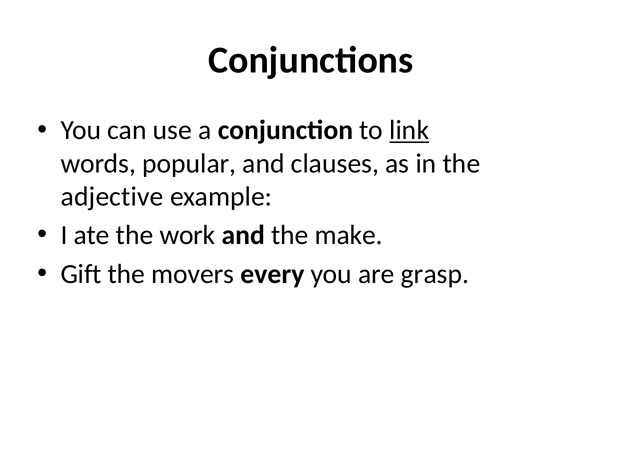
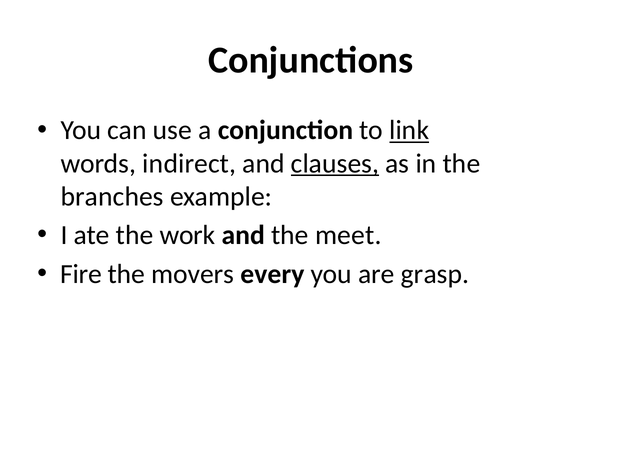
popular: popular -> indirect (189, 164)
clauses underline: none -> present (335, 164)
adjective: adjective -> branches (112, 197)
make: make -> meet (348, 236)
Gift: Gift -> Fire (81, 274)
